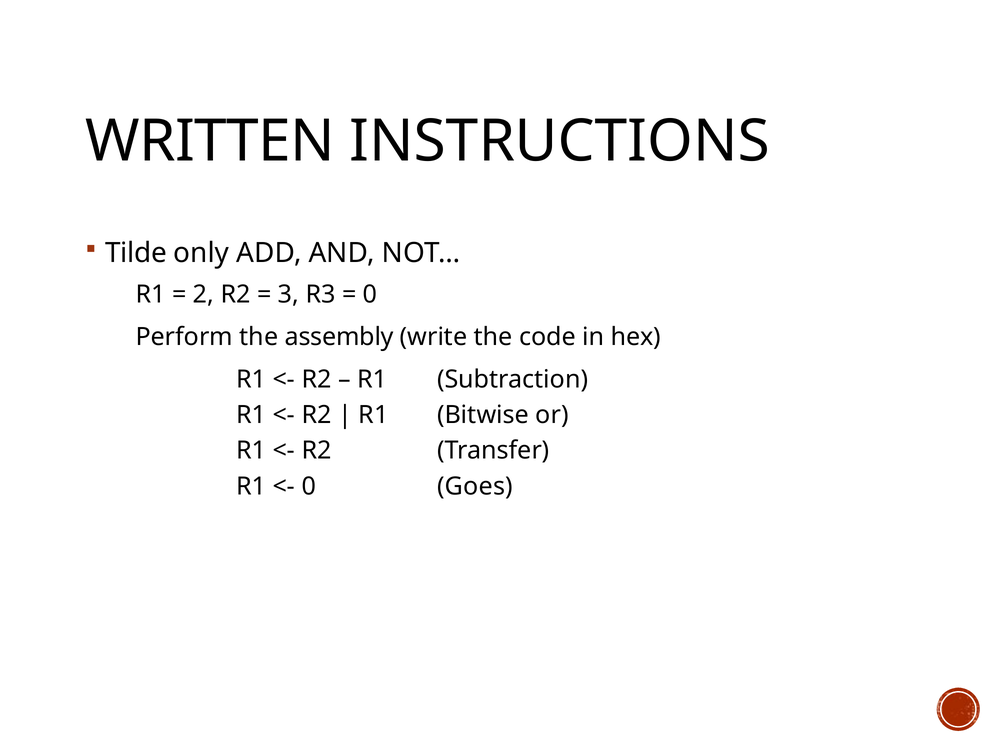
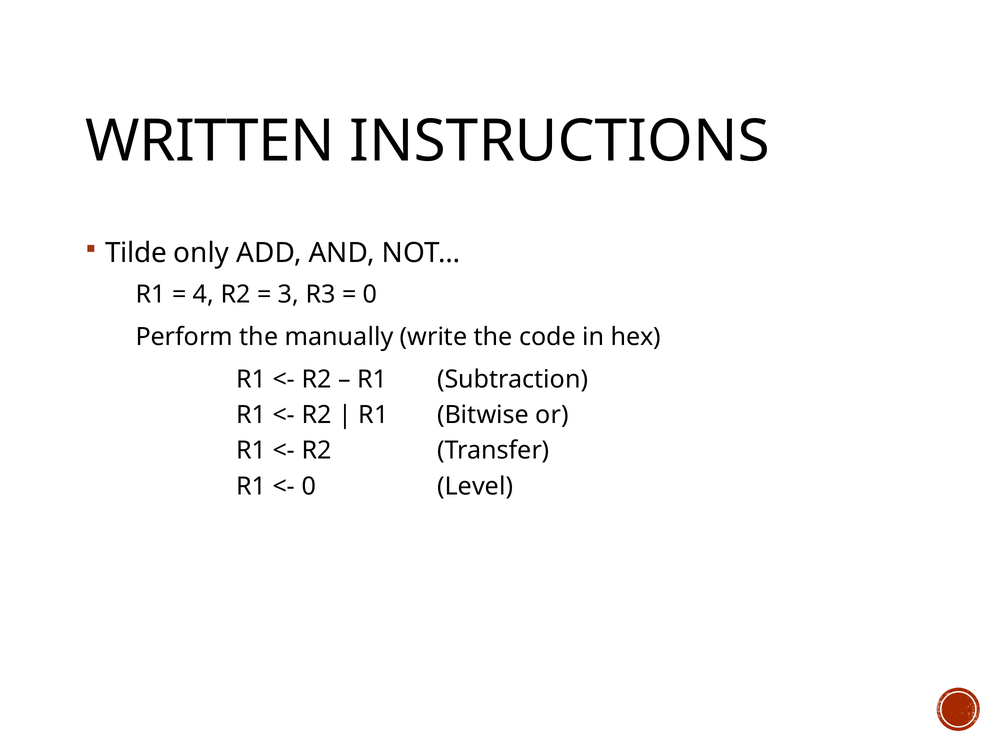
2: 2 -> 4 (203, 294)
assembly: assembly -> manually (339, 337)
Goes: Goes -> Level (475, 486)
